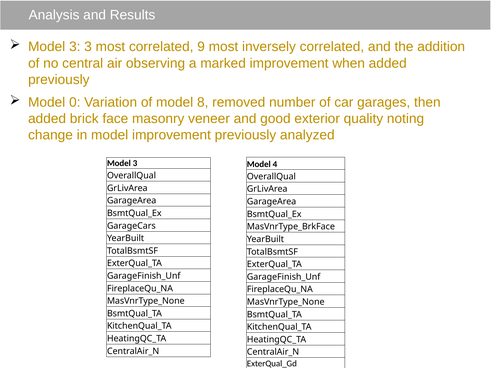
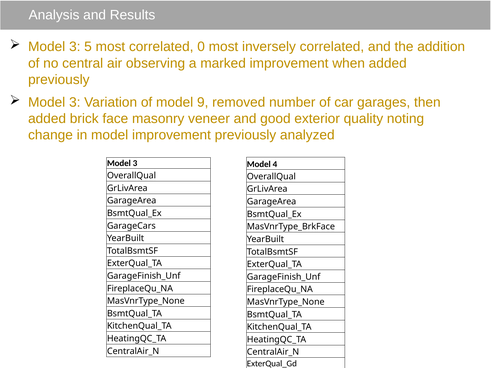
3 3: 3 -> 5 (88, 47)
9: 9 -> 0 (201, 47)
0: 0 -> 3 (75, 103)
8: 8 -> 9 (203, 103)
